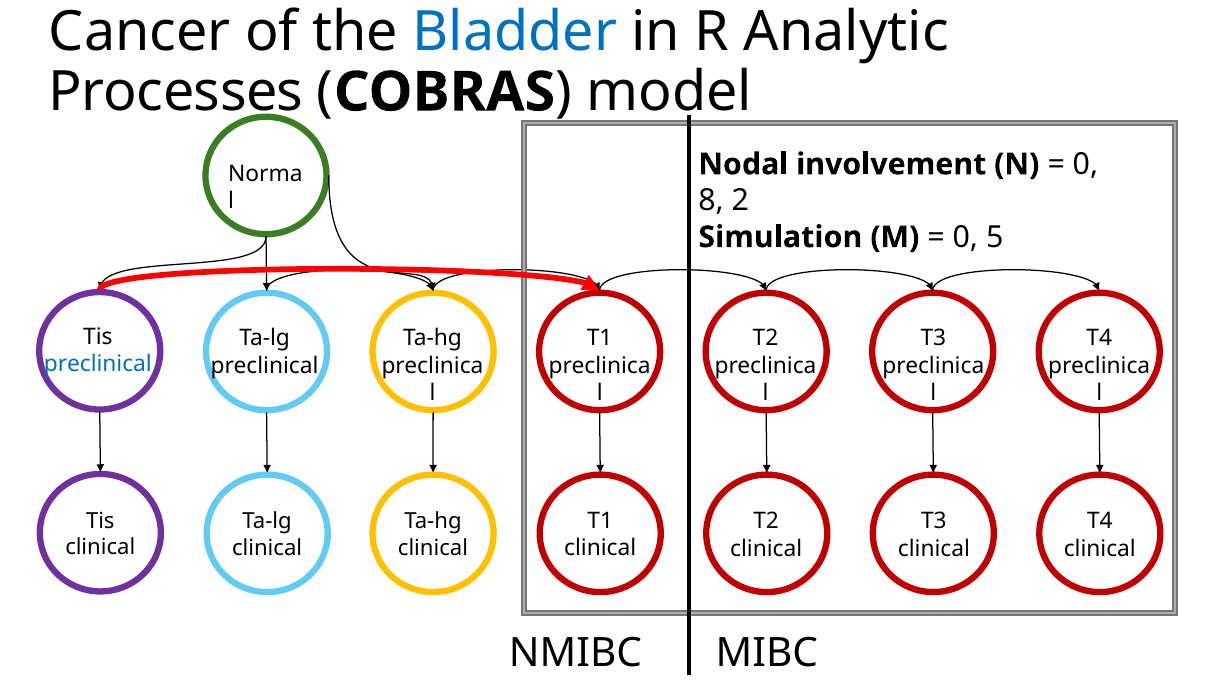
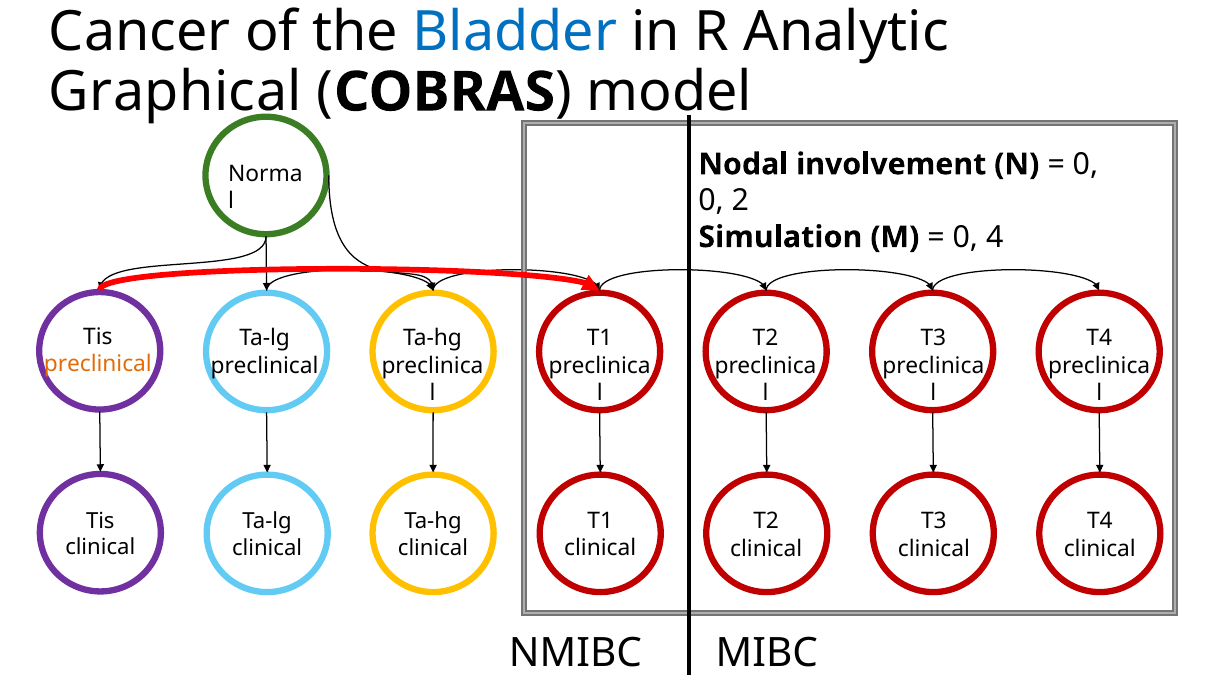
Processes: Processes -> Graphical (176, 92)
8: 8 -> 0 (711, 201)
5: 5 -> 4 (995, 237)
preclinical colour: blue -> orange (98, 364)
